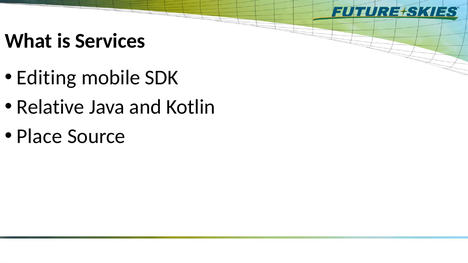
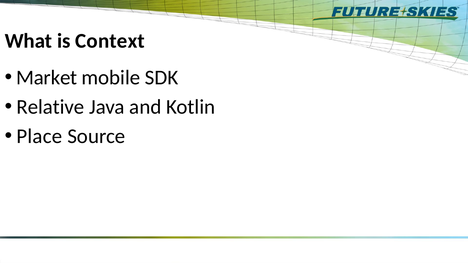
Services: Services -> Context (110, 41)
Editing: Editing -> Market (47, 78)
